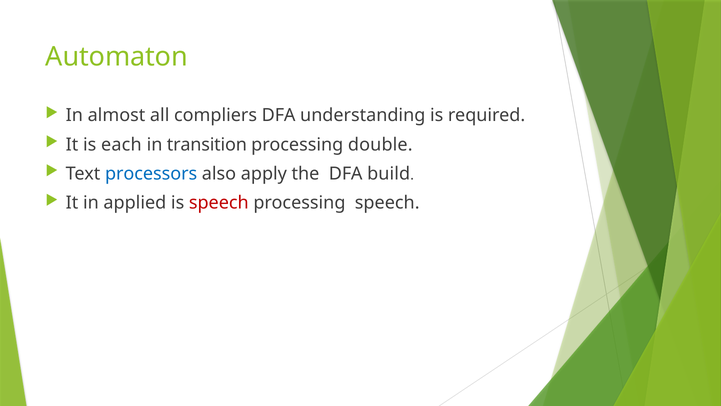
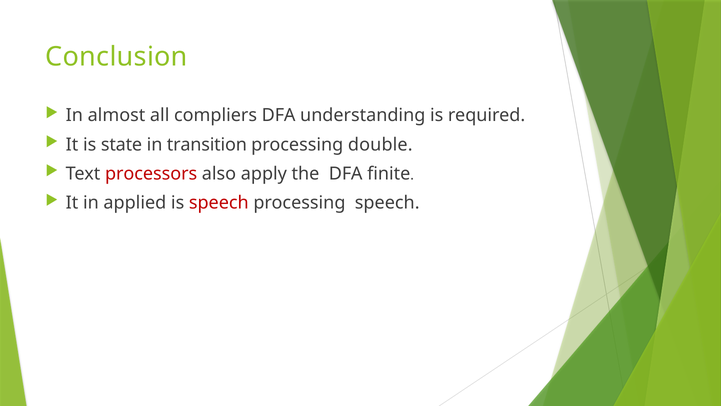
Automaton: Automaton -> Conclusion (117, 57)
each: each -> state (122, 144)
processors colour: blue -> red (151, 174)
build: build -> finite (389, 174)
